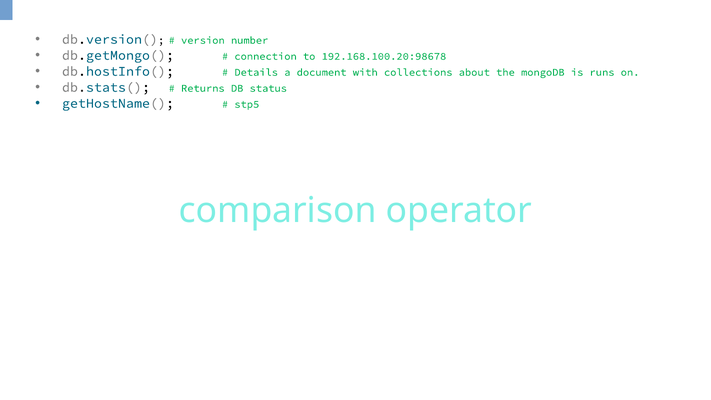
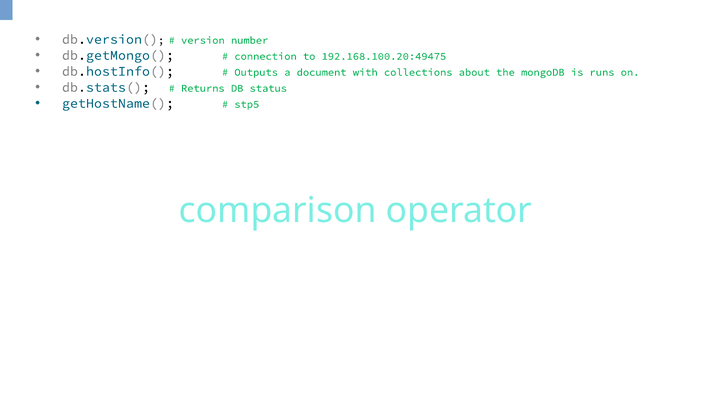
192.168.100.20:98678: 192.168.100.20:98678 -> 192.168.100.20:49475 (384, 56)
Details: Details -> Outputs (256, 72)
